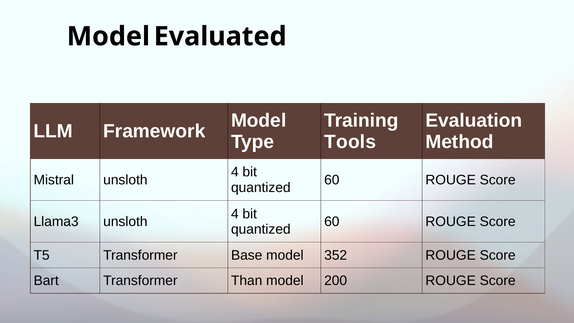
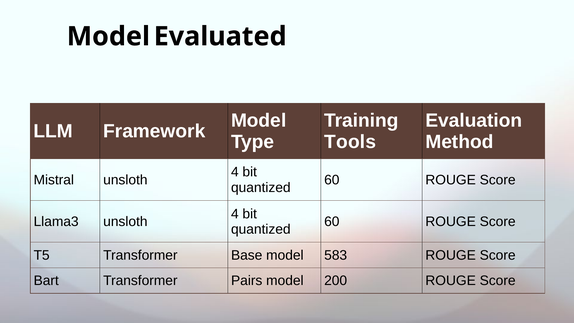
352: 352 -> 583 (336, 255)
Than: Than -> Pairs (247, 281)
